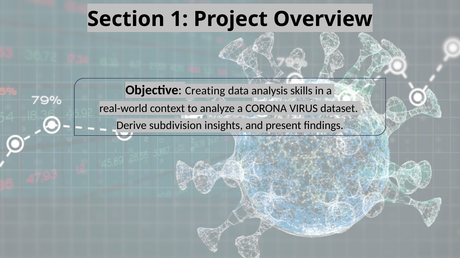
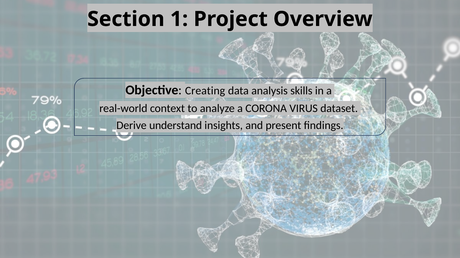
subdivision: subdivision -> understand (176, 126)
